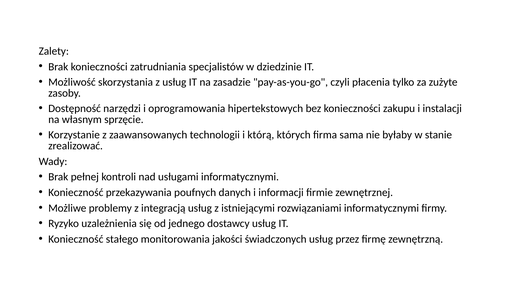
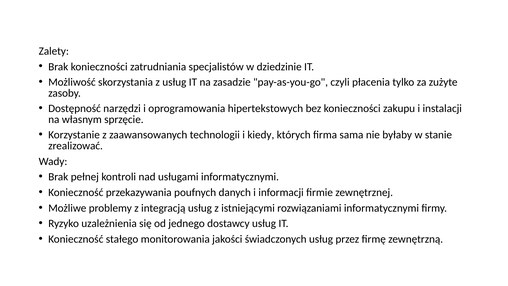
którą: którą -> kiedy (261, 135)
